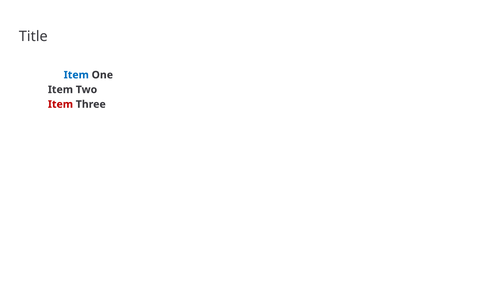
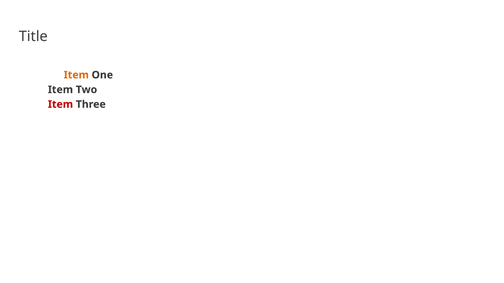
Item colour: blue -> orange (76, 75)
